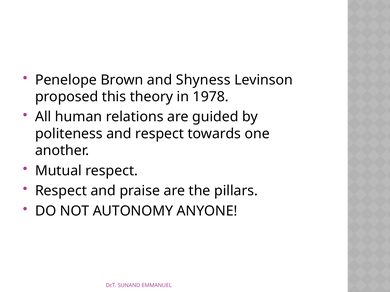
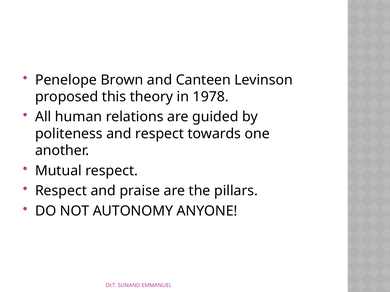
Shyness: Shyness -> Canteen (203, 80)
